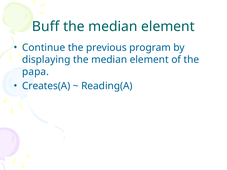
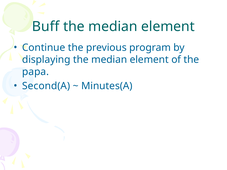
Creates(A: Creates(A -> Second(A (46, 86)
Reading(A: Reading(A -> Minutes(A (107, 86)
